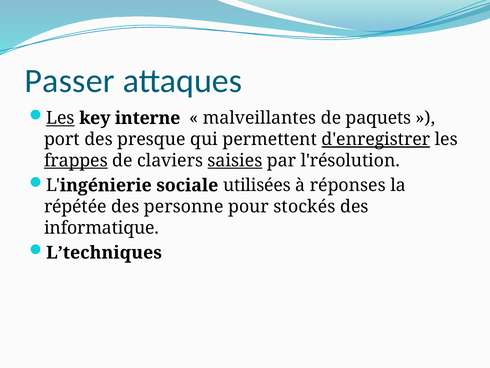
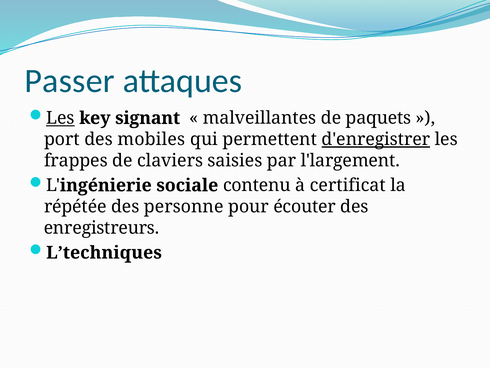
interne: interne -> signant (148, 118)
presque: presque -> mobiles (151, 139)
frappes underline: present -> none (76, 160)
saisies underline: present -> none (235, 160)
l'résolution: l'résolution -> l'largement (350, 160)
utilisées: utilisées -> contenu (257, 185)
réponses: réponses -> certificat (348, 185)
stockés: stockés -> écouter (305, 206)
informatique: informatique -> enregistreurs (101, 228)
